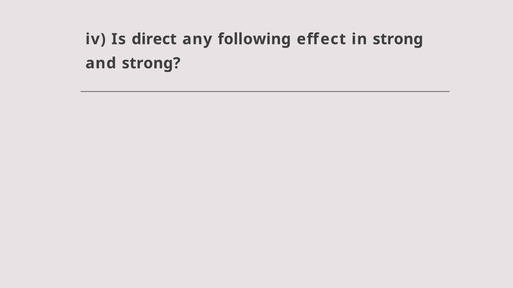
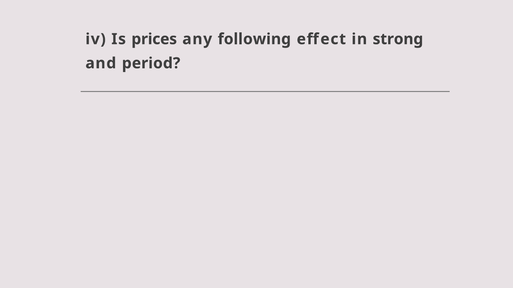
direct: direct -> prices (154, 39)
and strong: strong -> period (151, 63)
